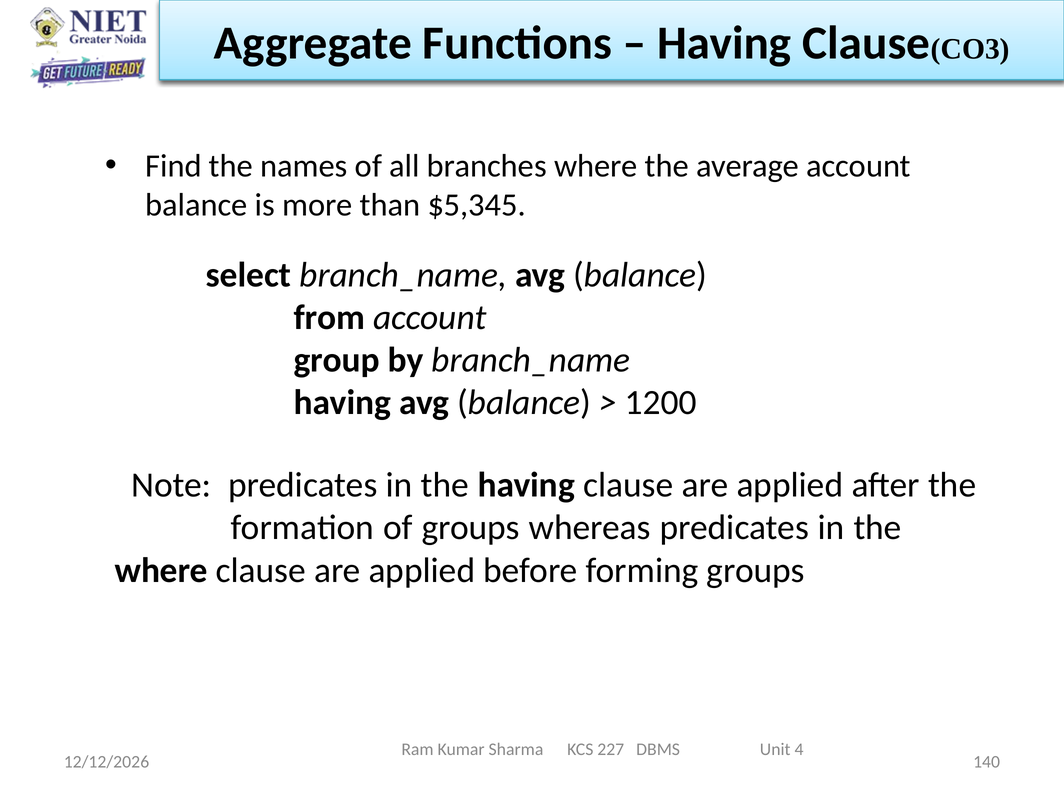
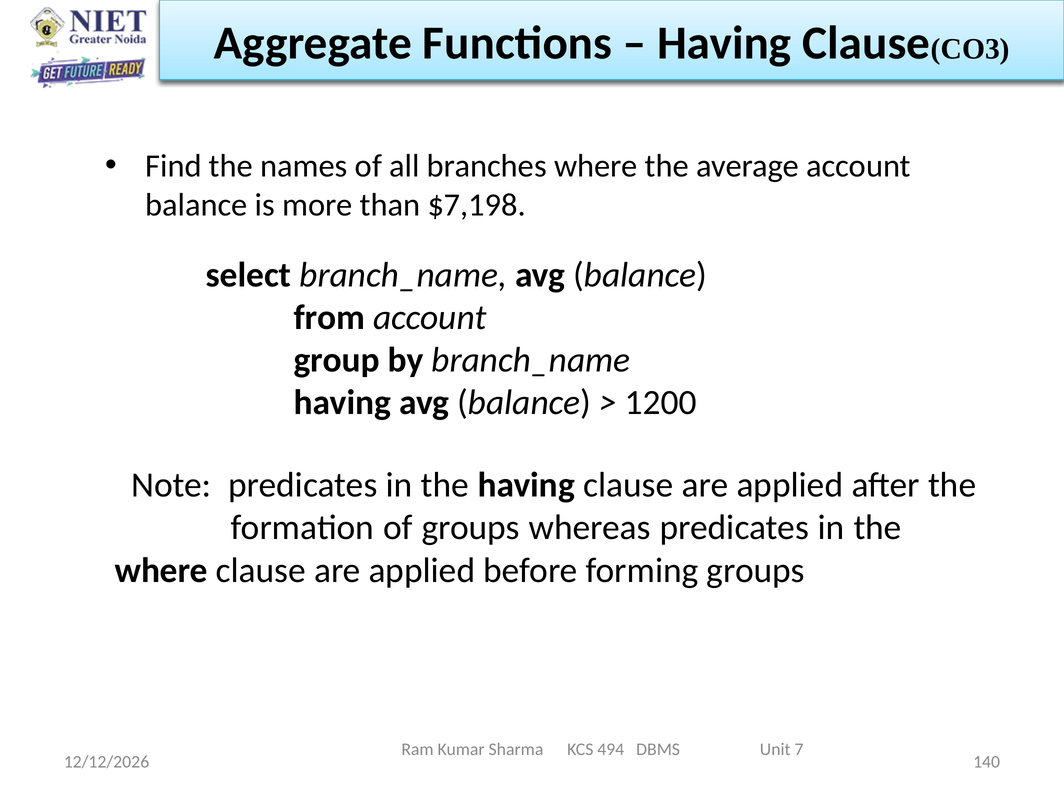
$5,345: $5,345 -> $7,198 (477, 205)
227: 227 -> 494 (611, 750)
4: 4 -> 7 (799, 750)
